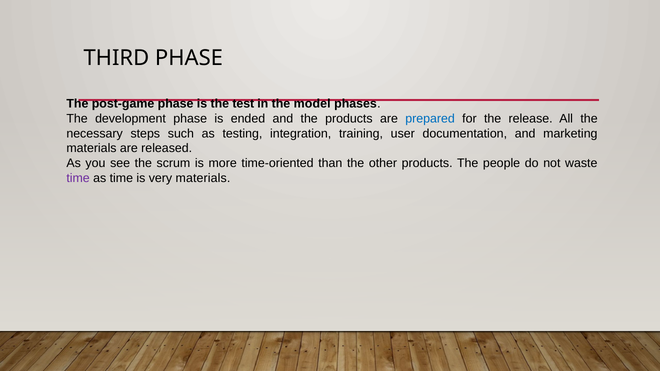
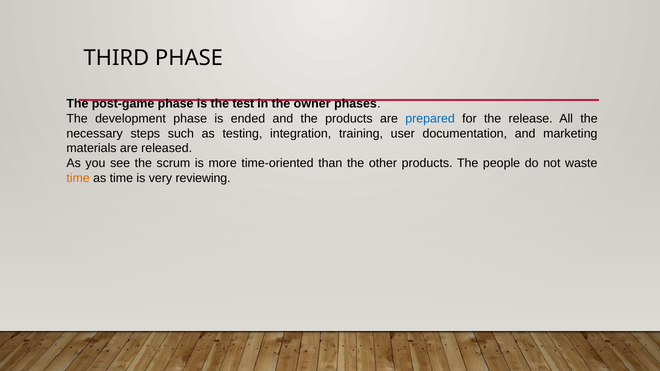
model: model -> owner (312, 104)
time colour: purple -> orange (78, 178)
very materials: materials -> reviewing (203, 178)
